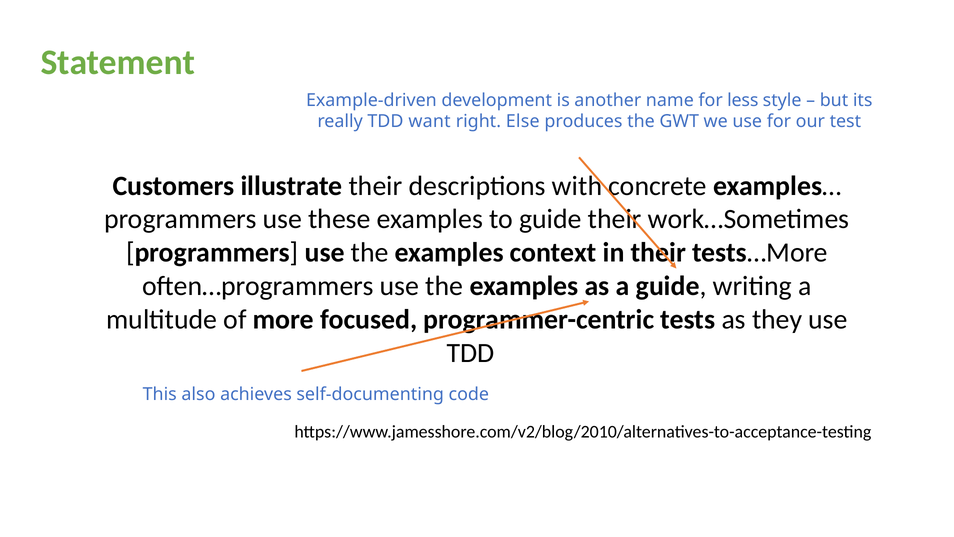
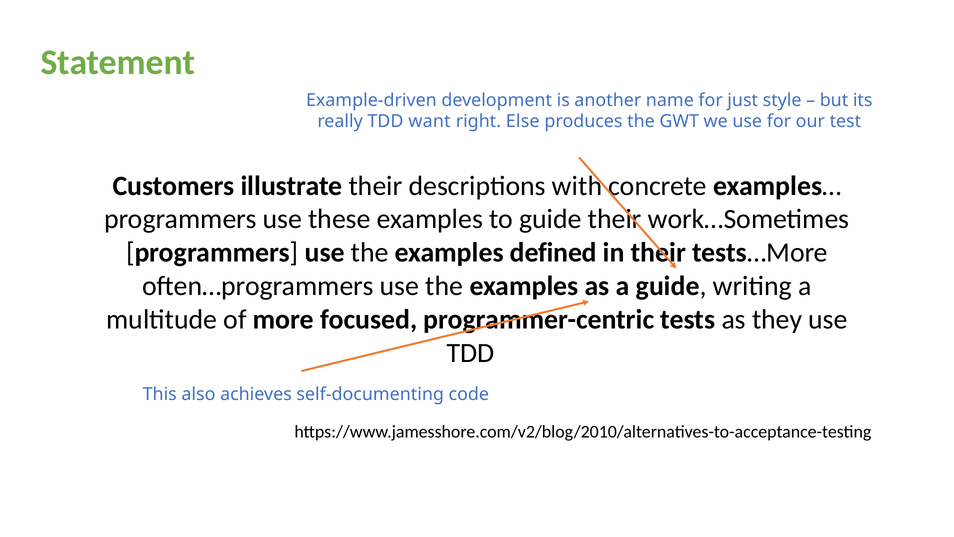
less: less -> just (743, 100)
context: context -> defined (553, 253)
